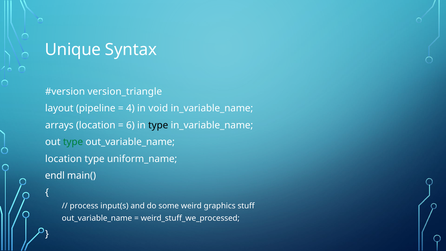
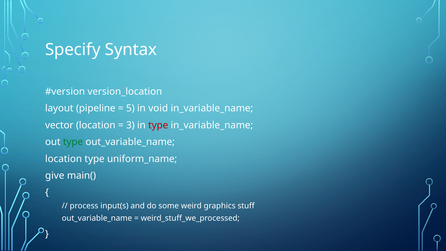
Unique: Unique -> Specify (73, 50)
version_triangle: version_triangle -> version_location (125, 91)
4: 4 -> 5 (130, 108)
arrays: arrays -> vector (59, 125)
6: 6 -> 3 (130, 125)
type colour: black -> red (158, 125)
endl: endl -> give (55, 176)
